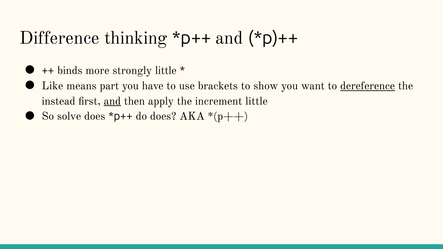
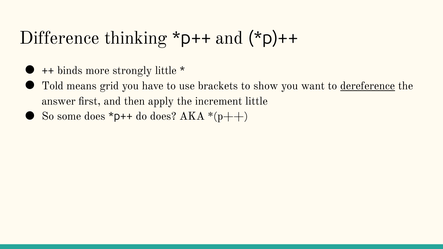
Like: Like -> Told (53, 86)
part: part -> grid (109, 86)
instead: instead -> answer (59, 101)
and underline: present -> none (112, 101)
solve: solve -> some (69, 116)
